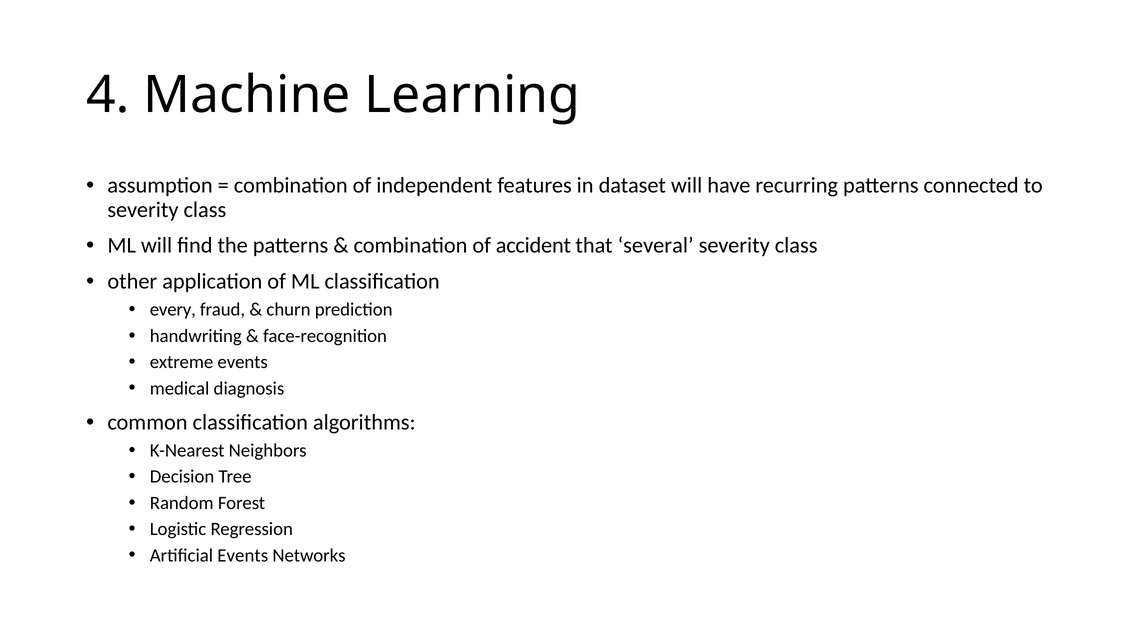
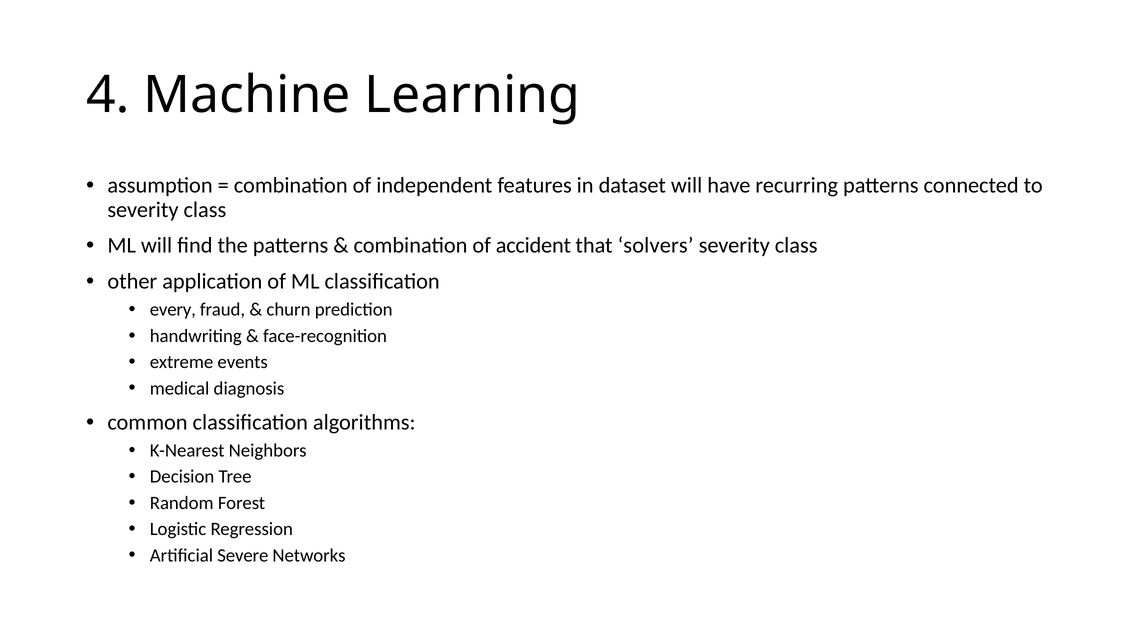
several: several -> solvers (656, 246)
Artificial Events: Events -> Severe (243, 555)
